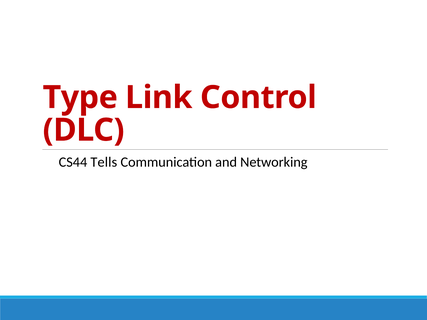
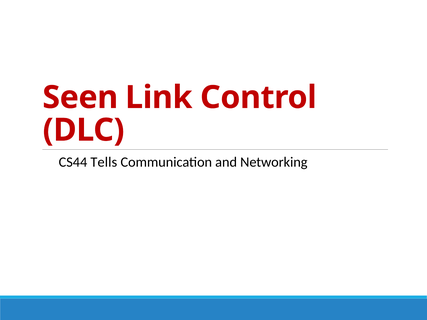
Type: Type -> Seen (80, 98)
